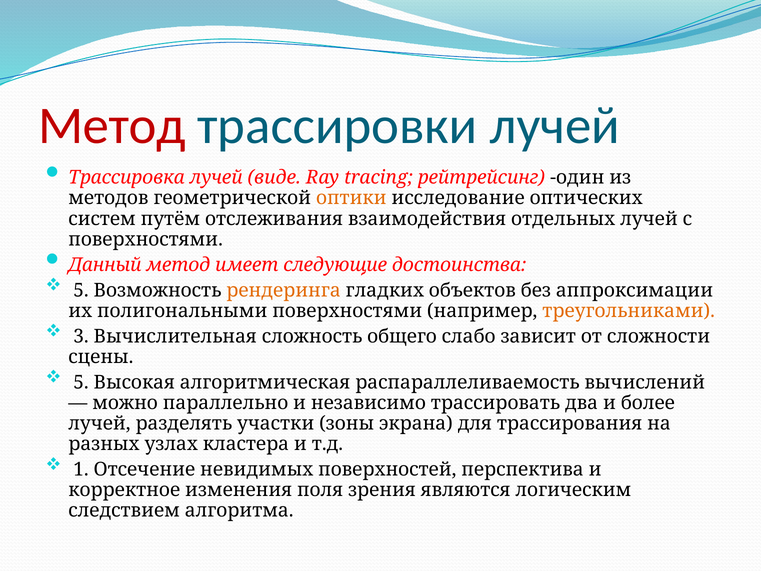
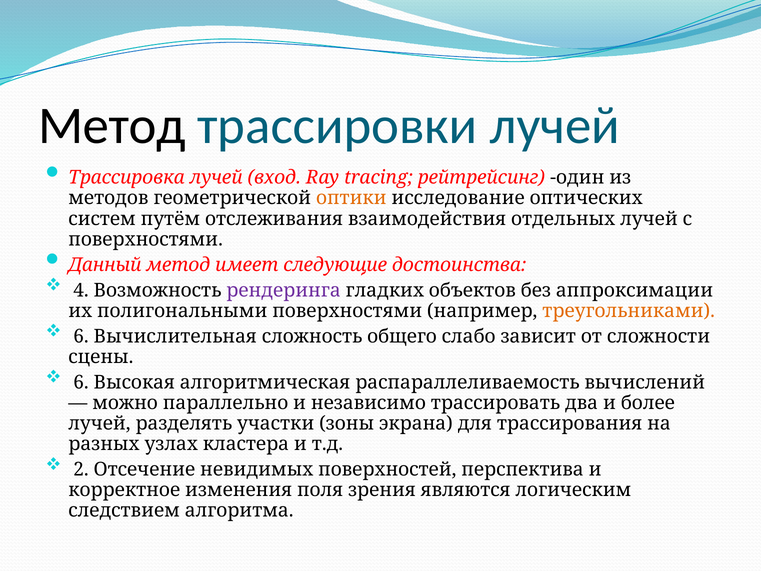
Метод colour: red -> black (112, 126)
виде: виде -> вход (274, 178)
5: 5 -> 4 (81, 290)
рендеринга colour: orange -> purple (284, 290)
3: 3 -> 6 (81, 336)
5: 5 -> 6 (81, 382)
1: 1 -> 2 (81, 469)
